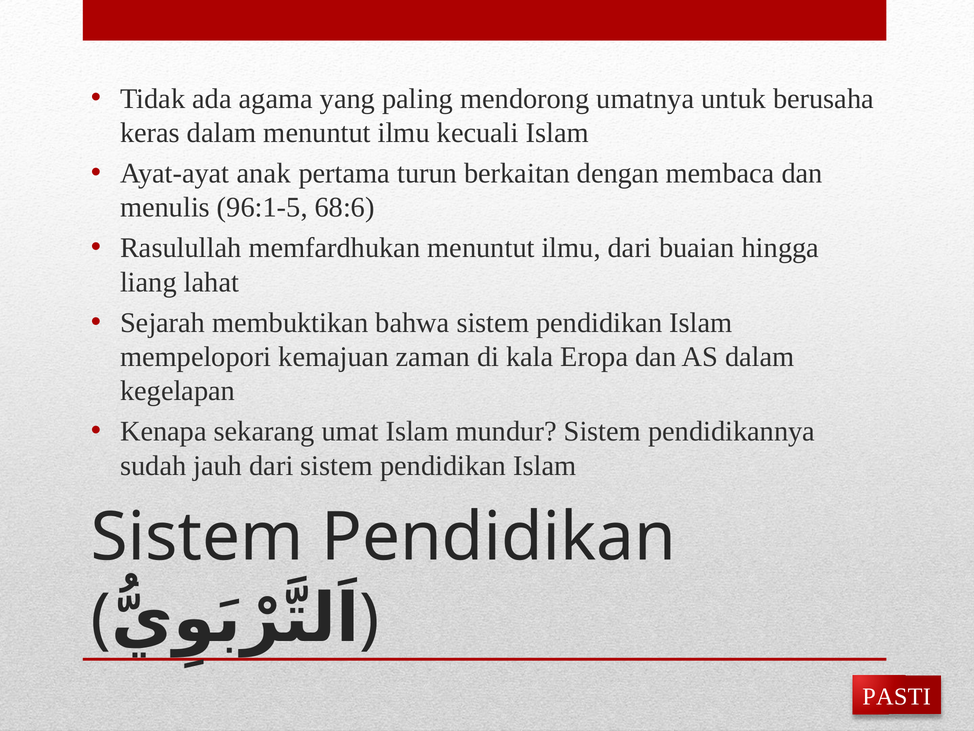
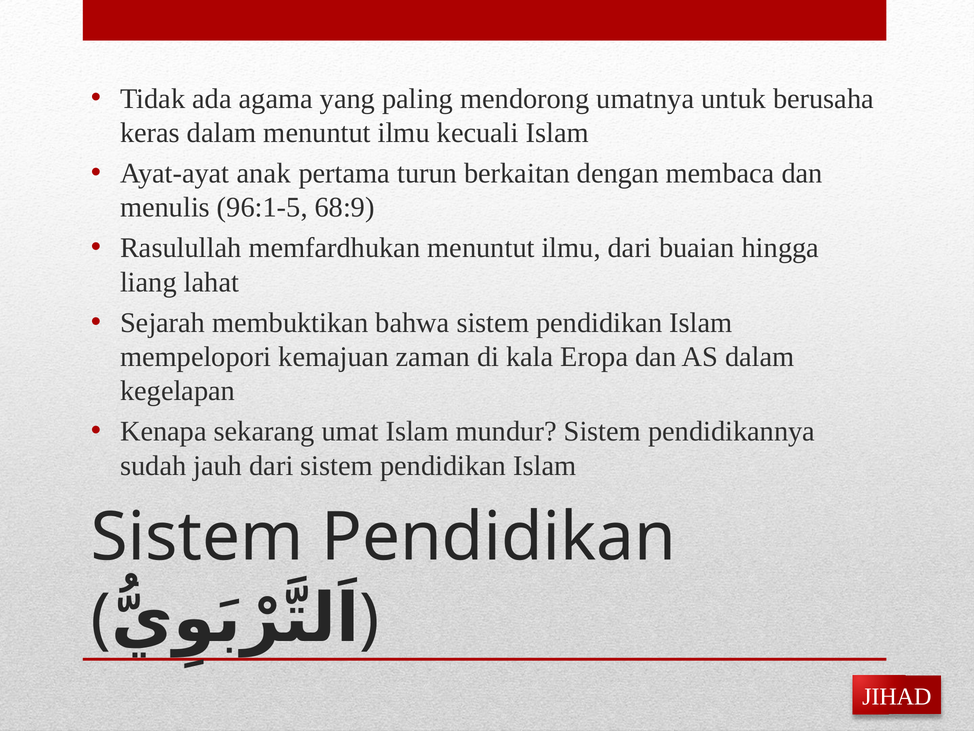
68:6: 68:6 -> 68:9 (345, 207)
PASTI: PASTI -> JIHAD (897, 696)
